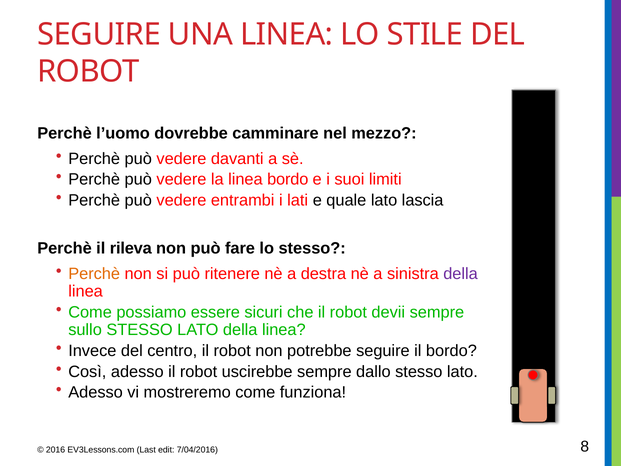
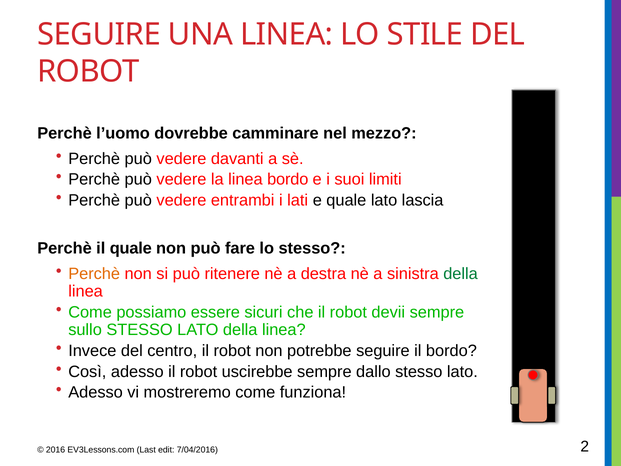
il rileva: rileva -> quale (131, 248)
della colour: purple -> green (461, 274)
8: 8 -> 2 (585, 446)
